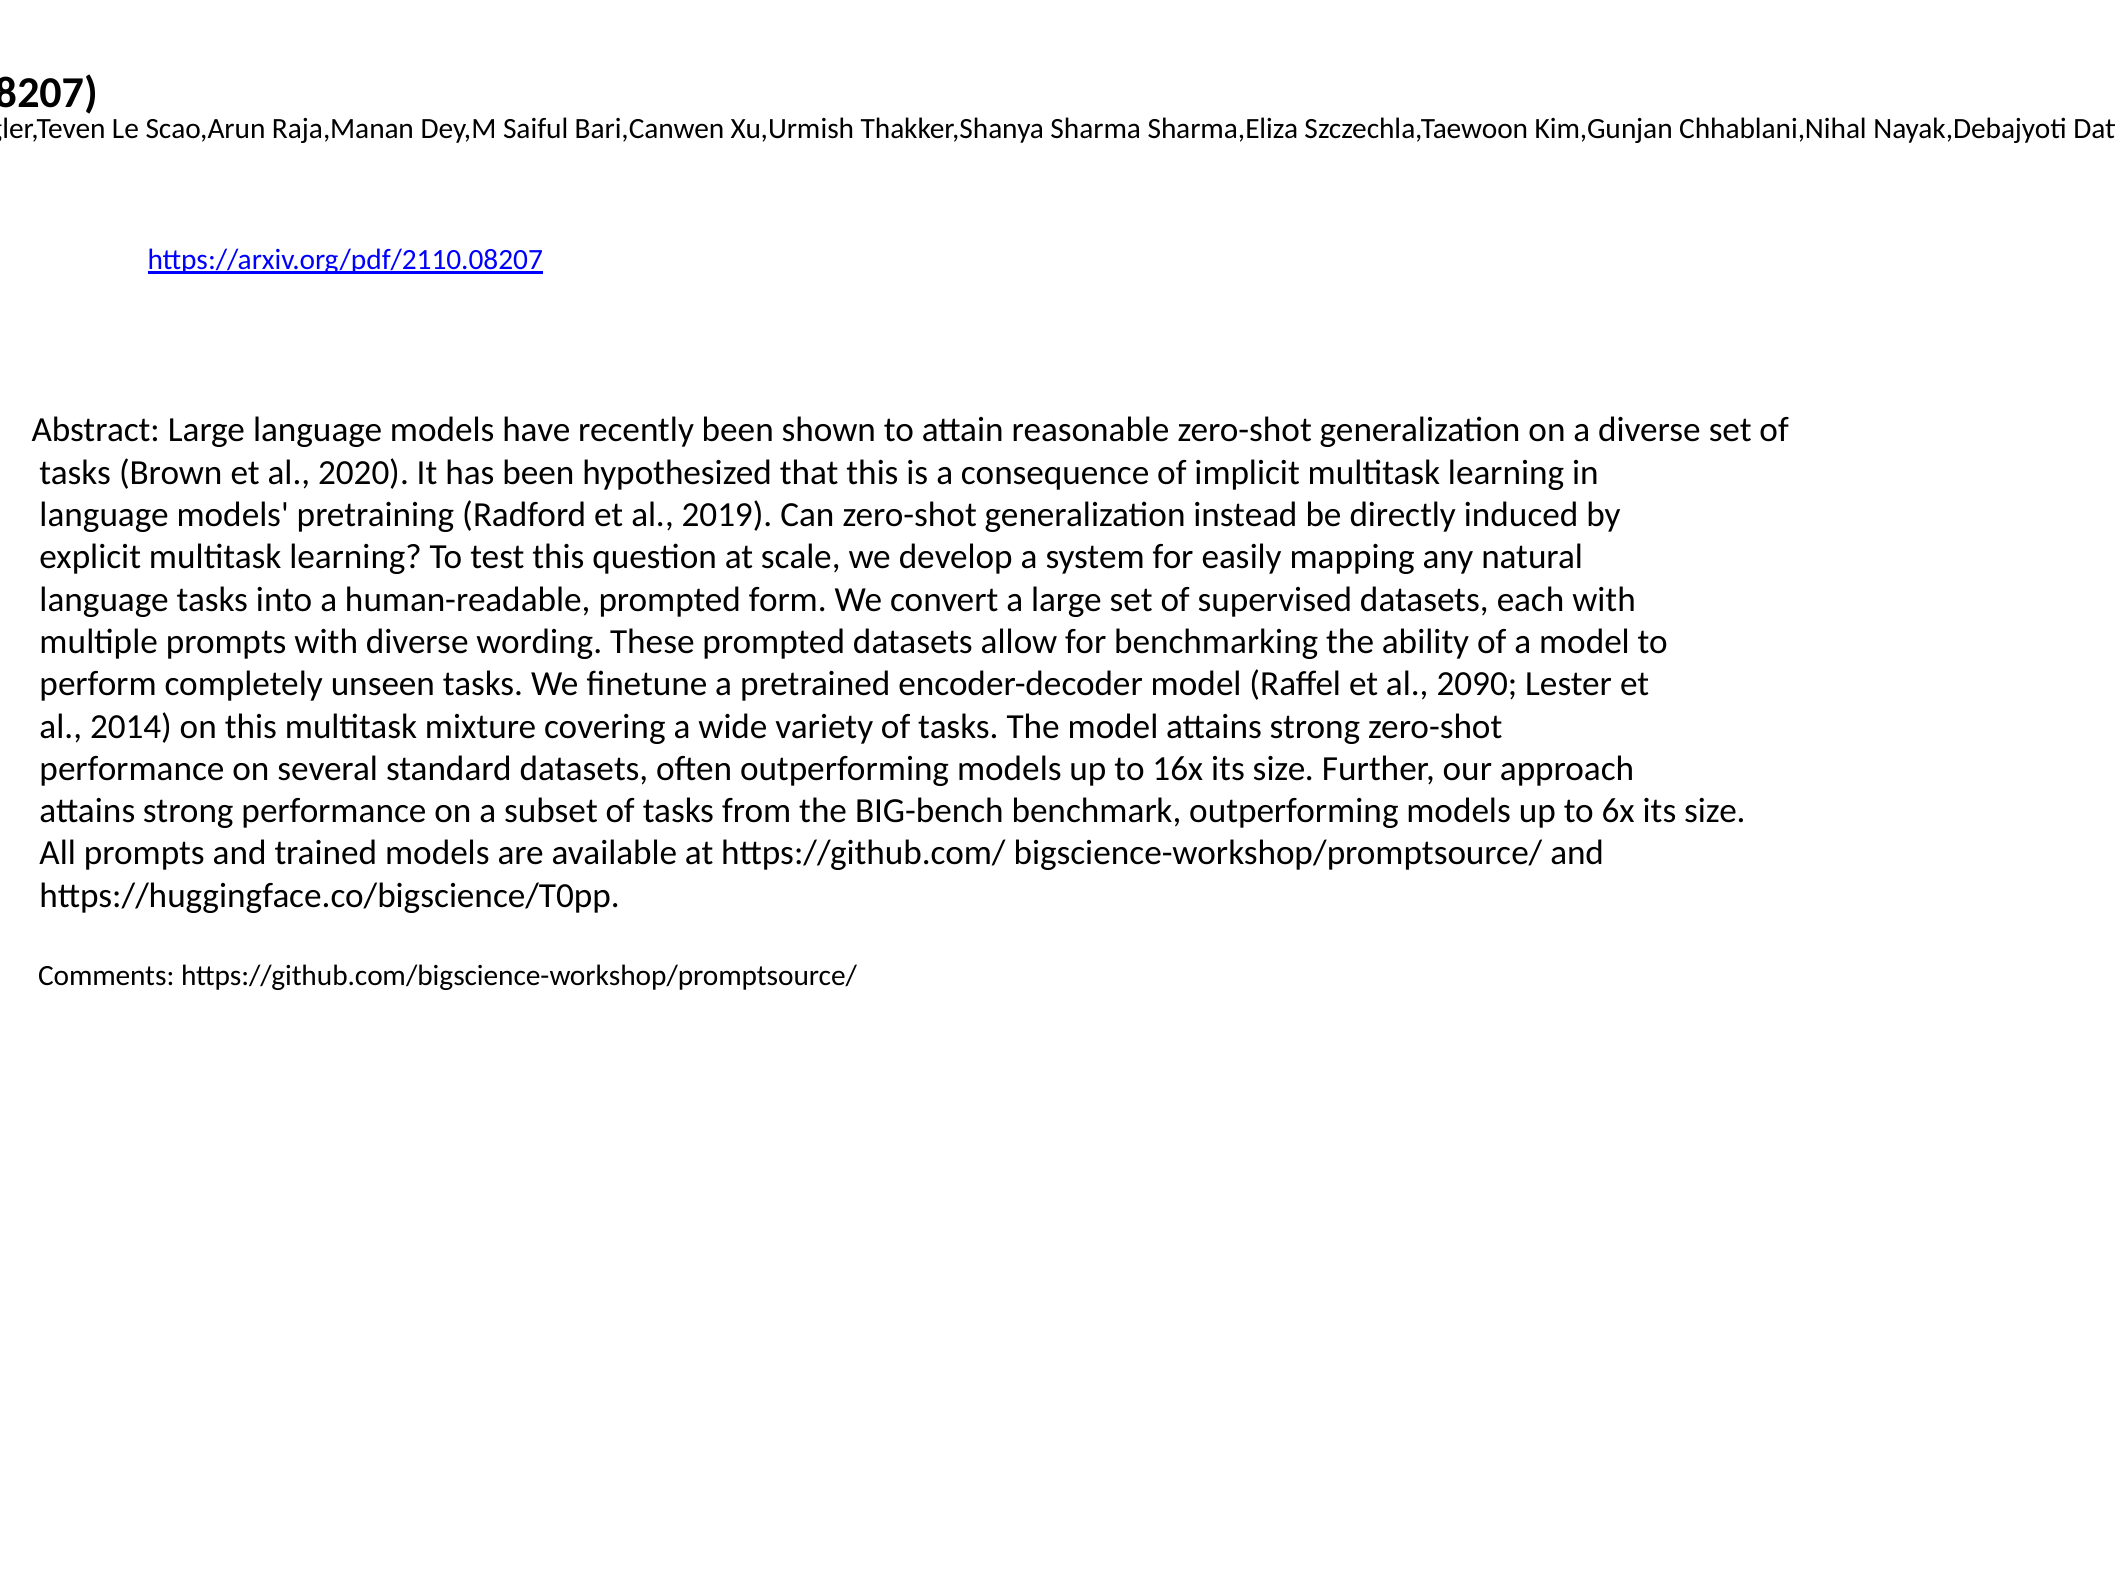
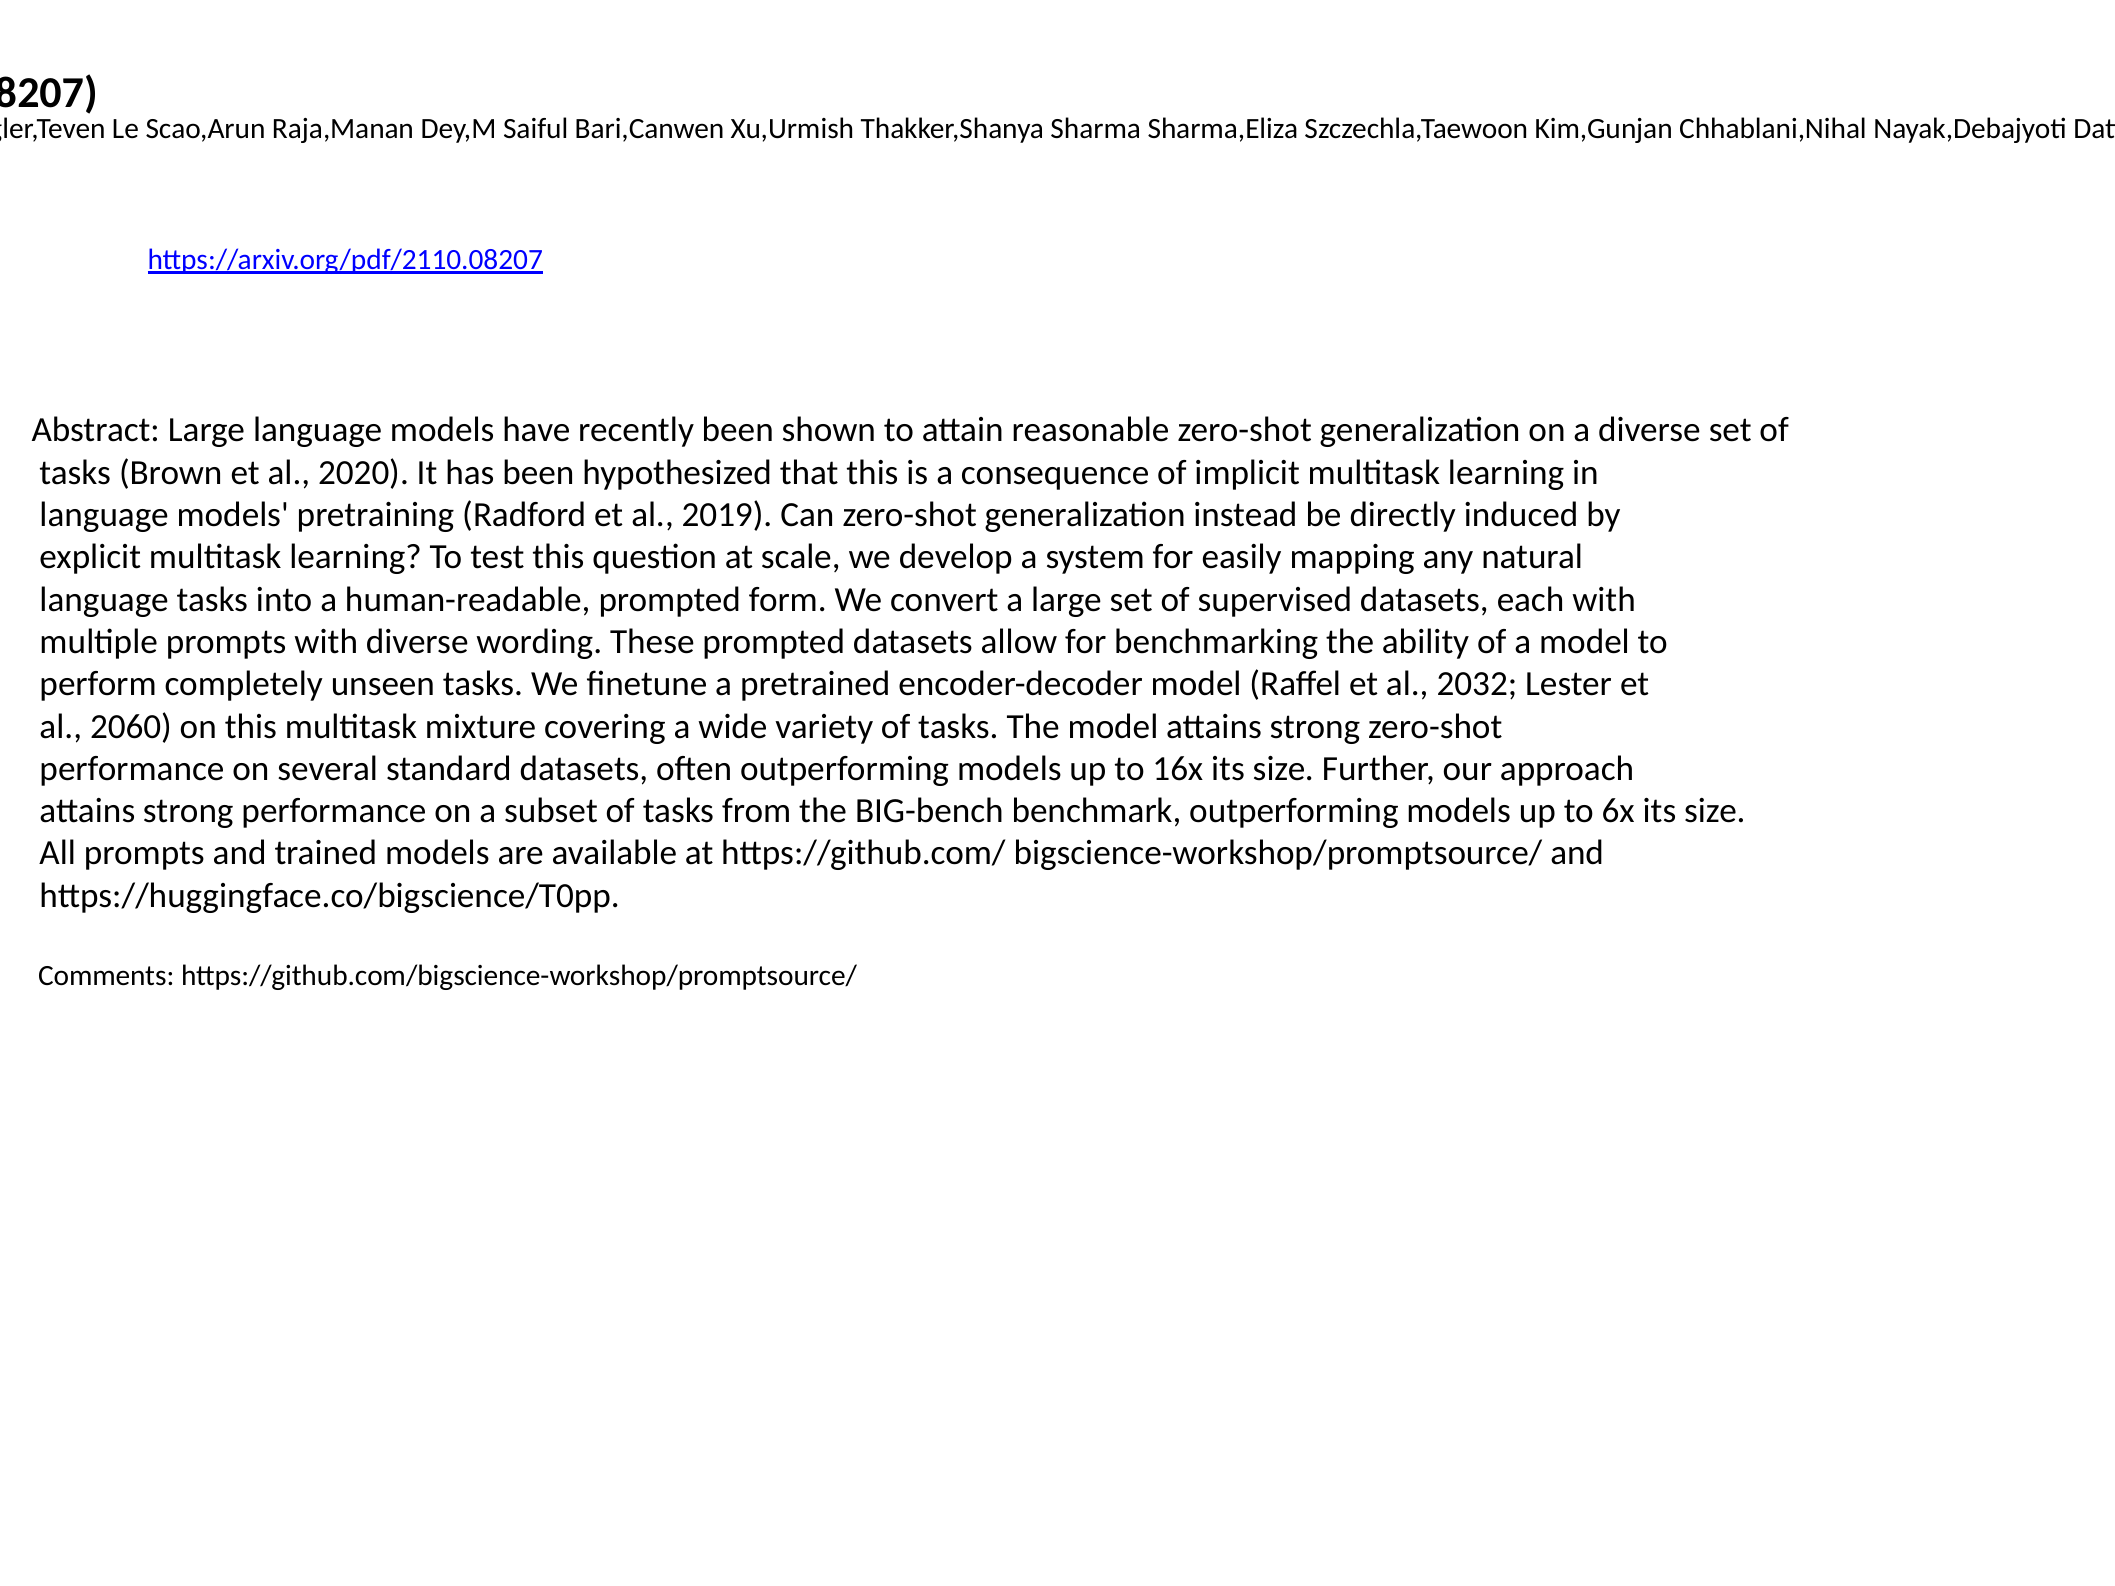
2090: 2090 -> 2032 (1477, 684)
2014: 2014 -> 2060 (131, 727)
